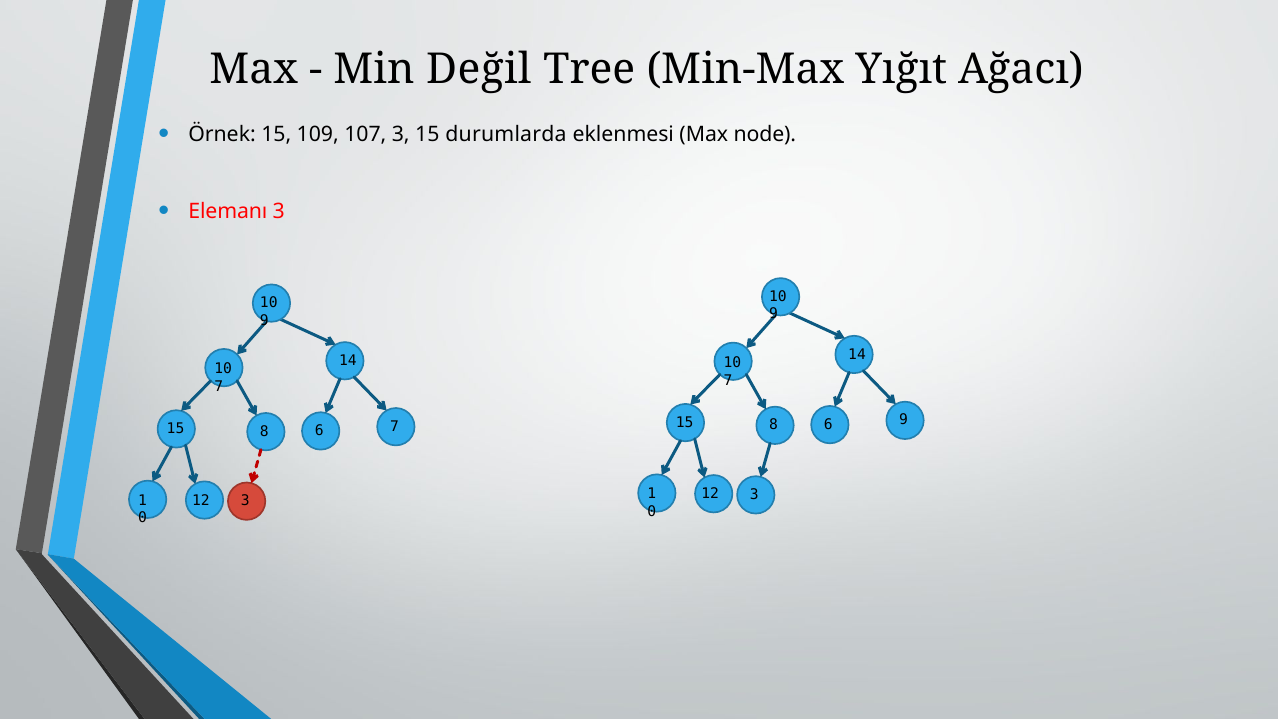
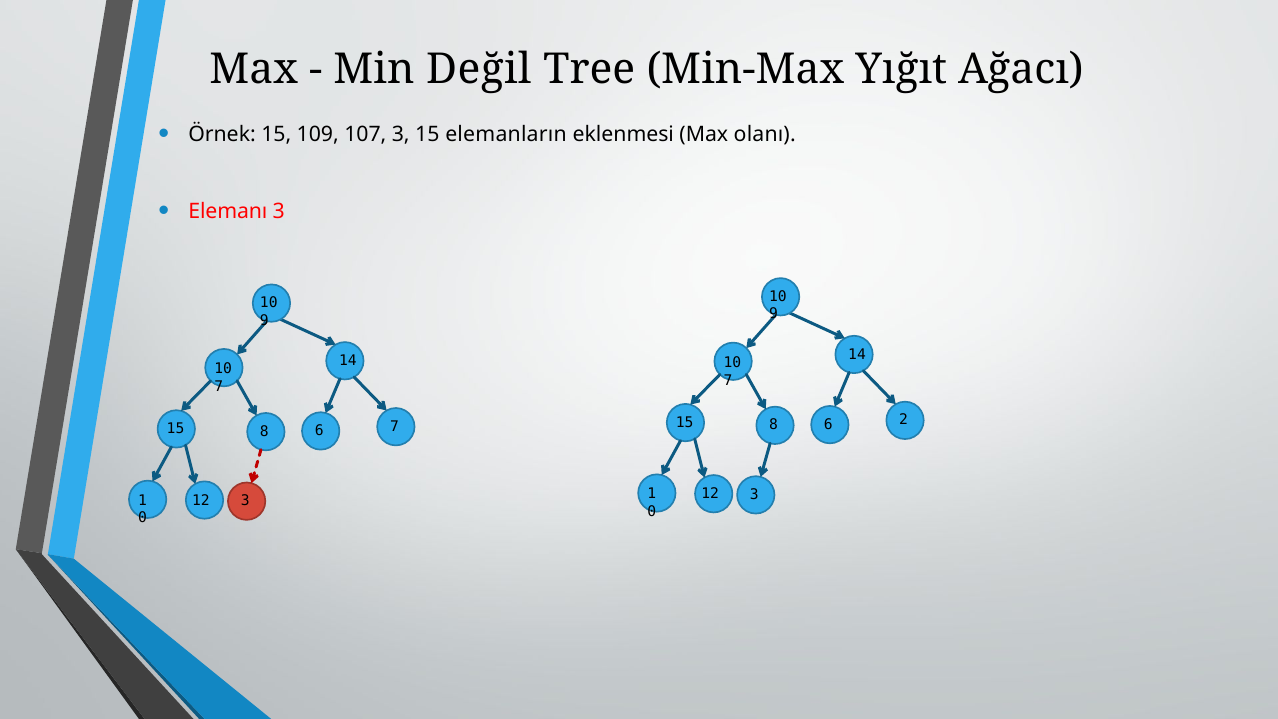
durumlarda: durumlarda -> elemanların (506, 134)
node: node -> olanı (765, 134)
6 9: 9 -> 2 (904, 420)
